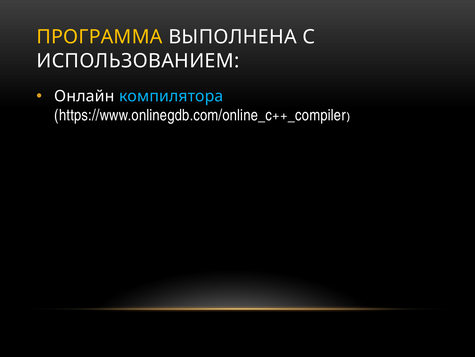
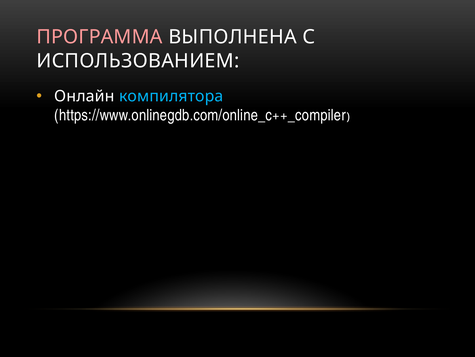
ПРОГРАММА colour: yellow -> pink (99, 37)
